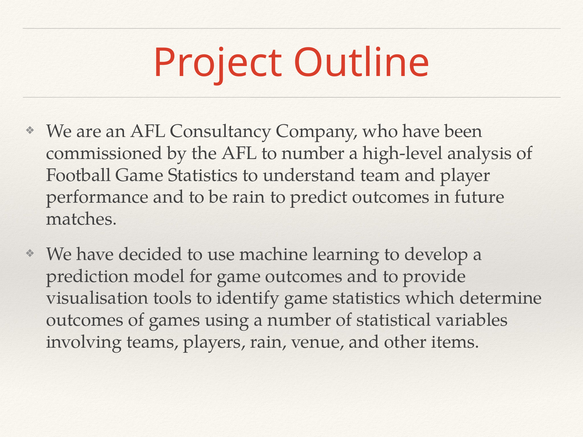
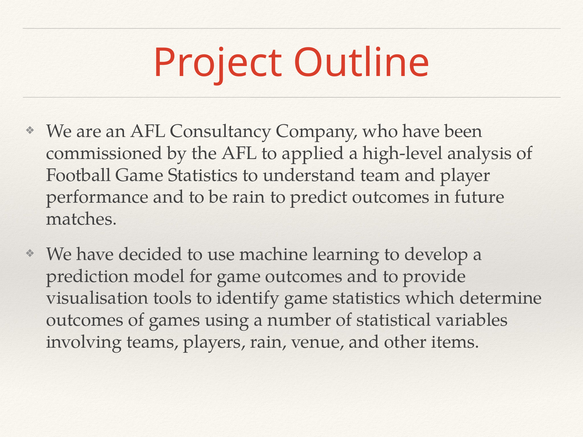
to number: number -> applied (313, 153)
